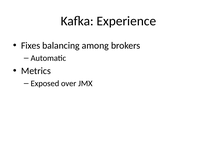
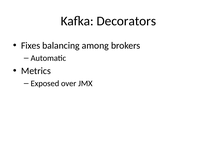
Experience: Experience -> Decorators (126, 21)
